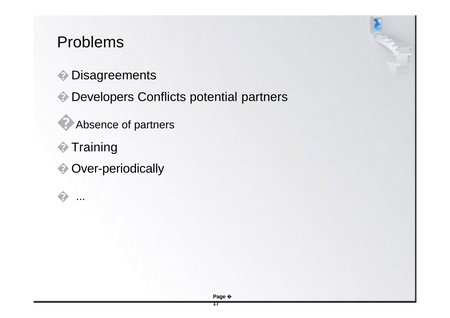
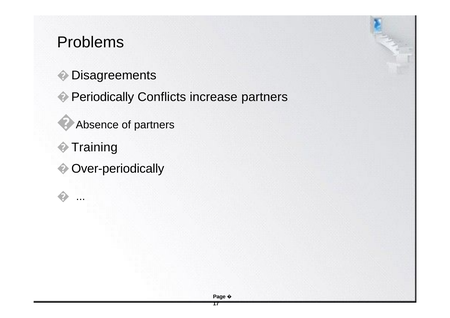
Developers: Developers -> Periodically (103, 97)
potential: potential -> increase (214, 97)
